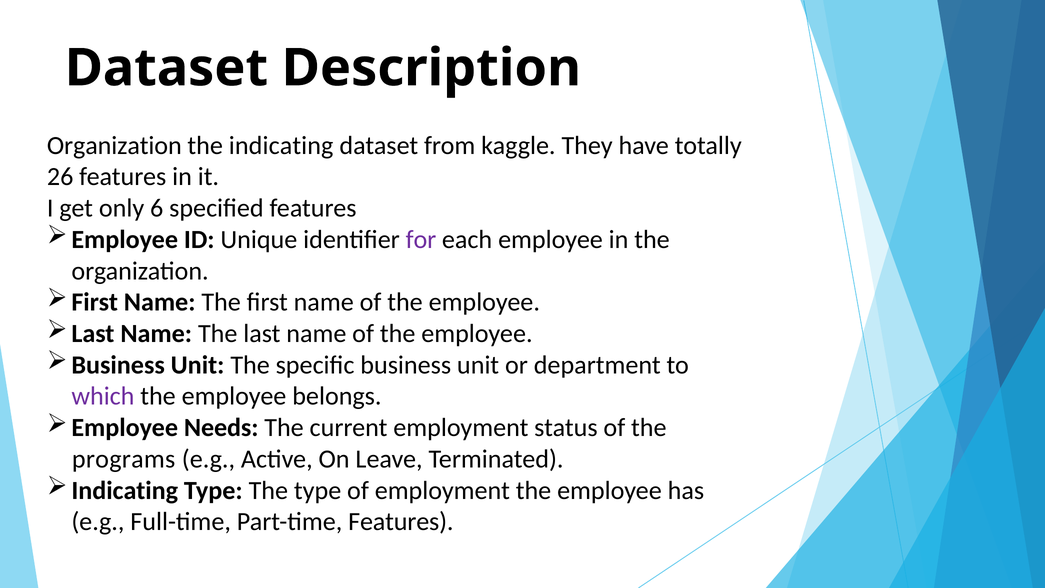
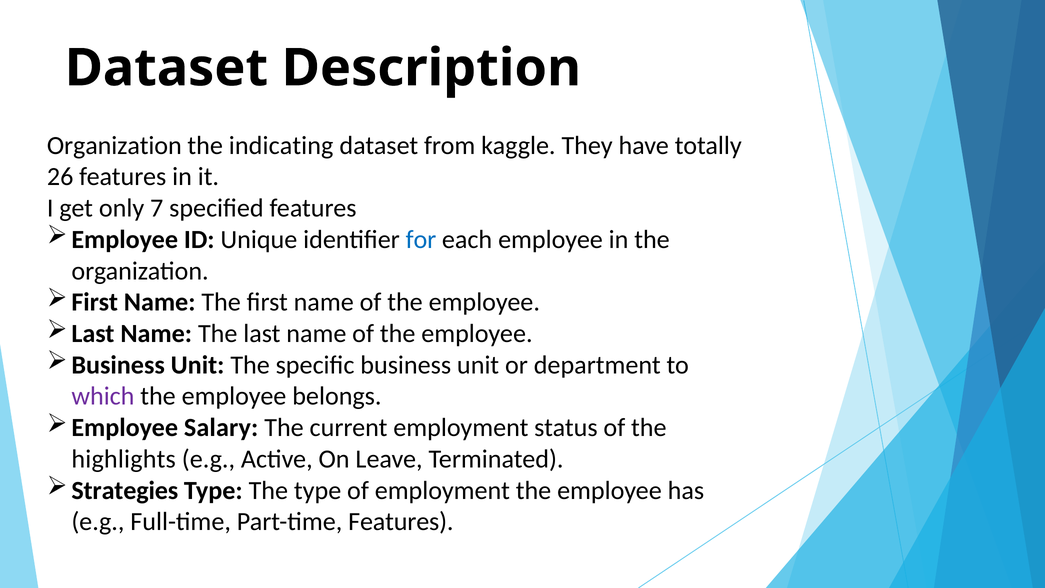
6: 6 -> 7 (157, 208)
for colour: purple -> blue (421, 239)
Needs: Needs -> Salary (221, 428)
programs: programs -> highlights (124, 459)
Indicating: Indicating -> Strategies (125, 490)
